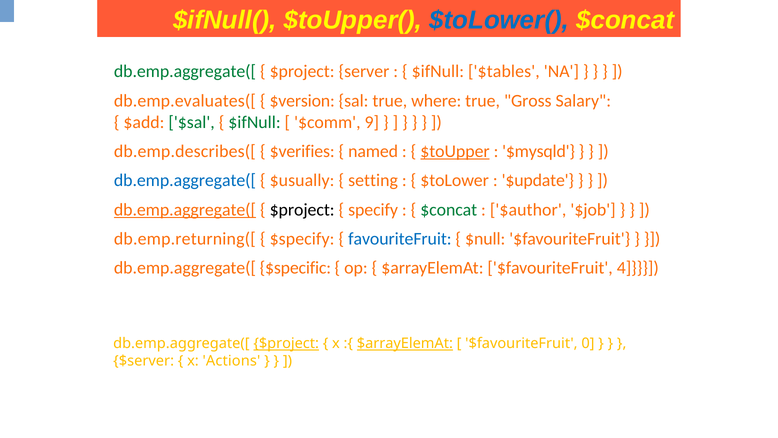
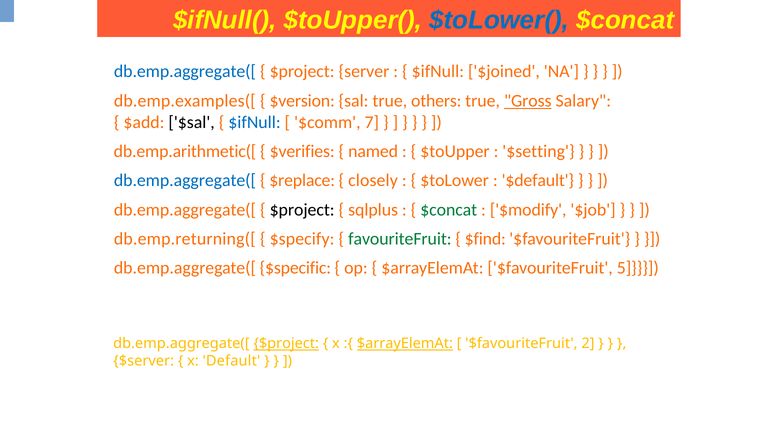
db.emp.aggregate([ colour: green -> blue (185, 72)
$tables: $tables -> $joined (504, 72)
db.emp.evaluates([: db.emp.evaluates([ -> db.emp.examples([ (185, 101)
where: where -> others (436, 101)
Gross underline: none -> present (528, 101)
$sal colour: green -> black (192, 122)
$ifNull colour: green -> blue (254, 122)
9: 9 -> 7 (372, 122)
db.emp.describes([: db.emp.describes([ -> db.emp.arithmetic([ (185, 151)
$toUpper underline: present -> none (455, 151)
$mysqld: $mysqld -> $setting (538, 151)
$usually: $usually -> $replace (302, 180)
setting: setting -> closely (373, 180)
$update: $update -> $default (538, 180)
db.emp.aggregate([ underline: present -> none (185, 210)
specify: specify -> sqlplus (373, 210)
$author: $author -> $modify (528, 210)
favouriteFruit colour: blue -> green (400, 239)
$null: $null -> $find (485, 239)
4: 4 -> 5 (638, 268)
0: 0 -> 2 (588, 343)
Actions: Actions -> Default (231, 361)
